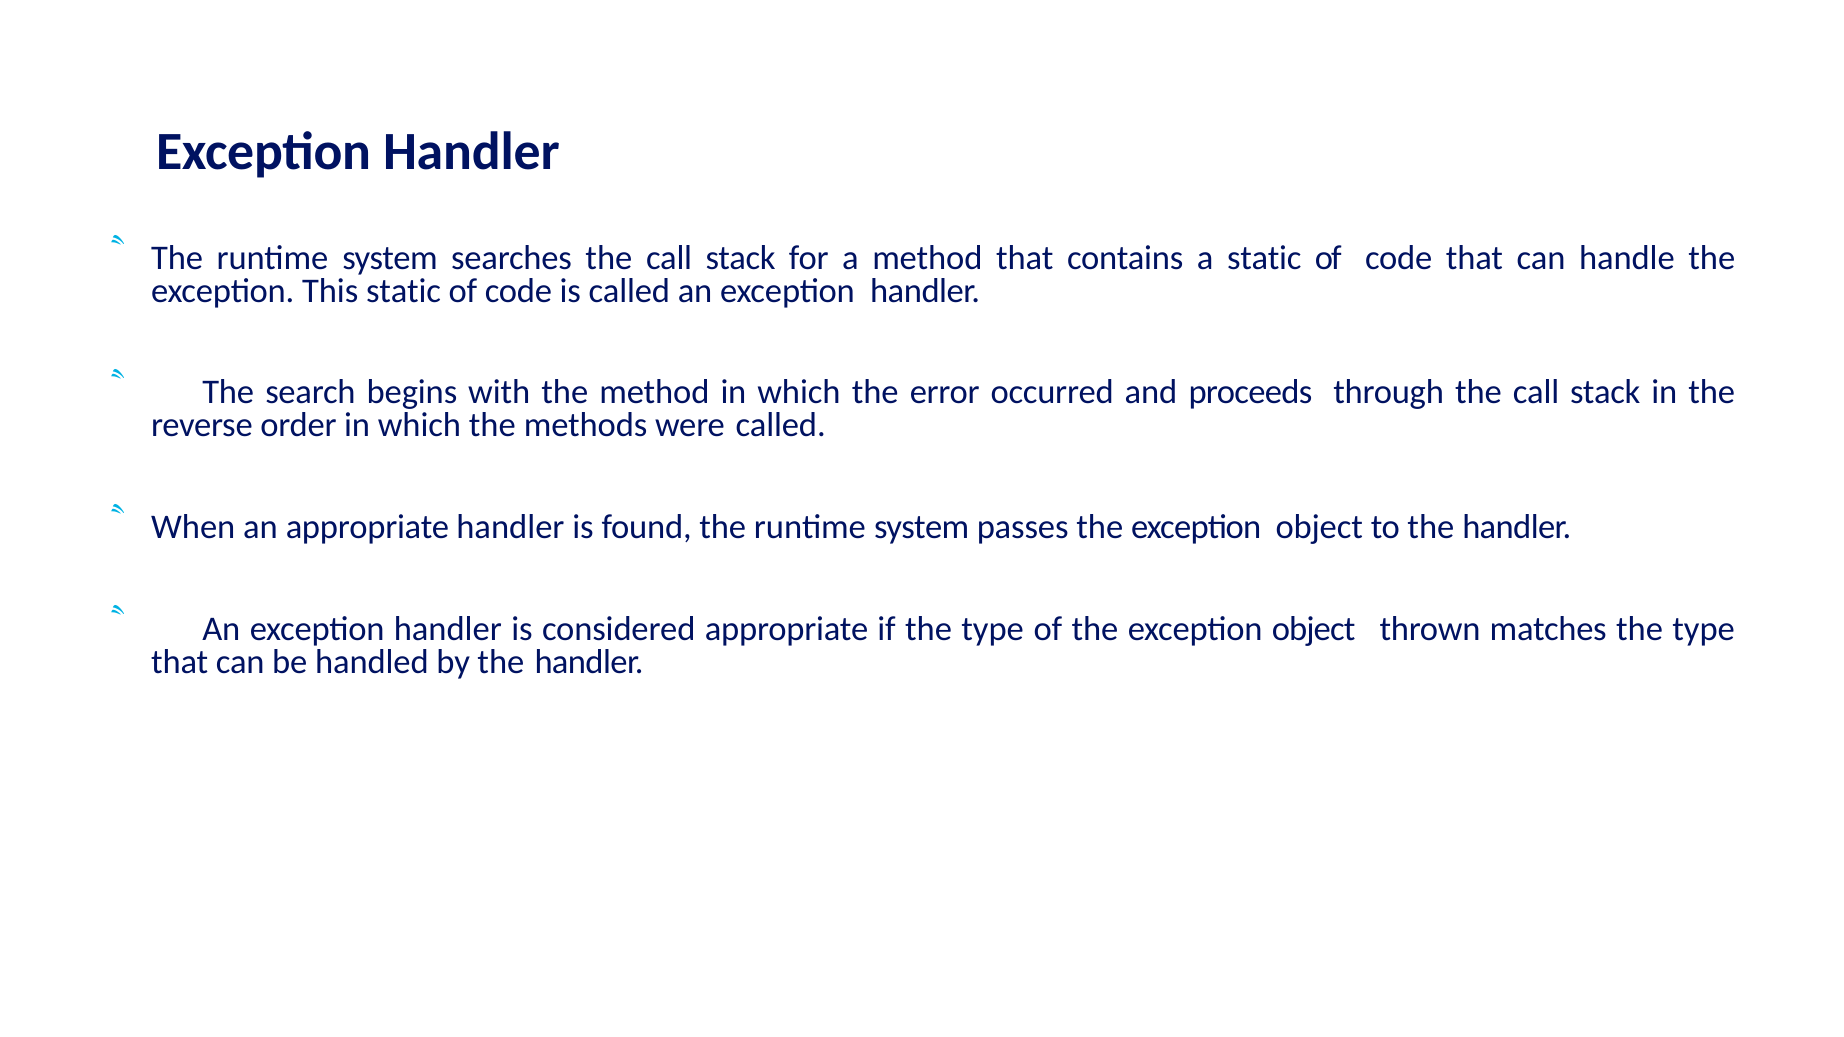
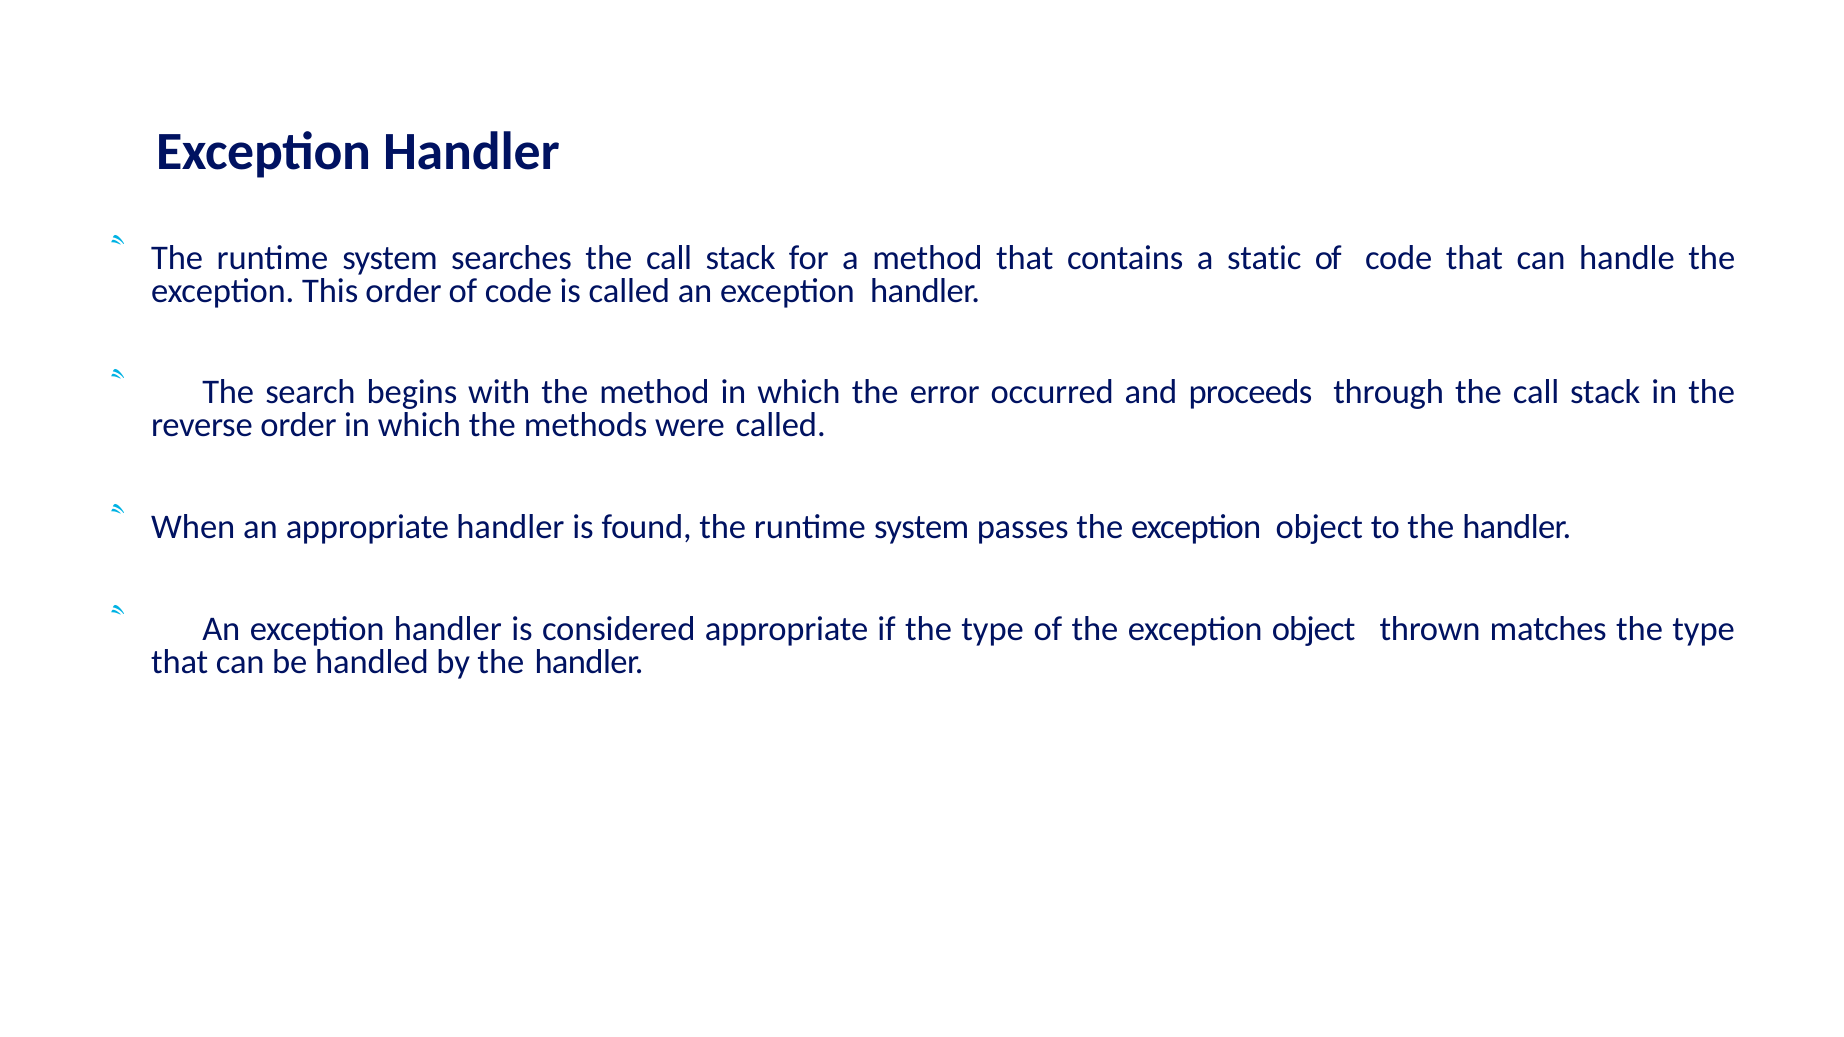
This static: static -> order (404, 292)
